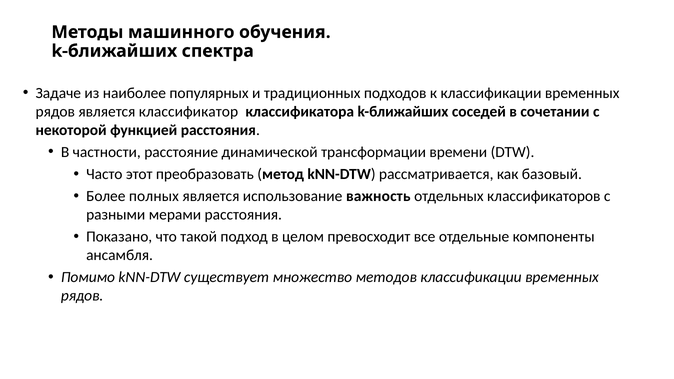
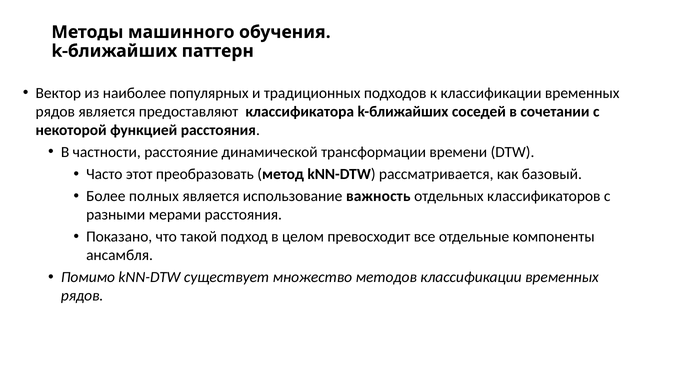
спектра: спектра -> паттерн (218, 51)
Задаче: Задаче -> Вектор (58, 93)
классификатор: классификатор -> предоставляют (189, 112)
